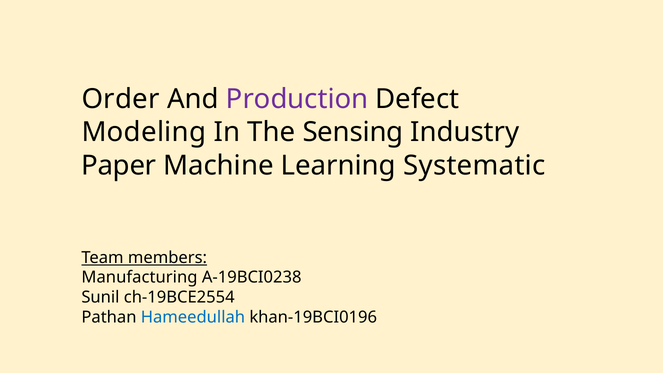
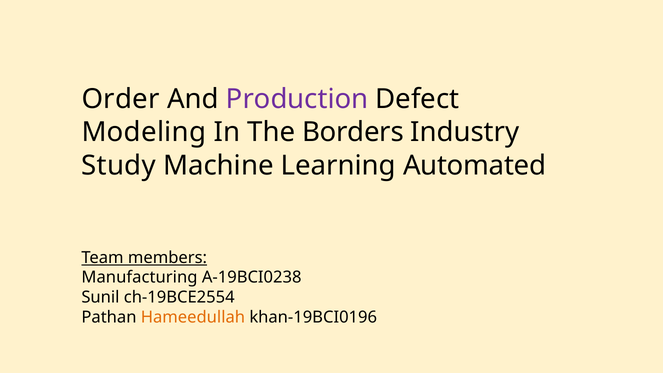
Sensing: Sensing -> Borders (353, 132)
Paper: Paper -> Study (119, 165)
Systematic: Systematic -> Automated (475, 165)
Hameedullah colour: blue -> orange (193, 317)
